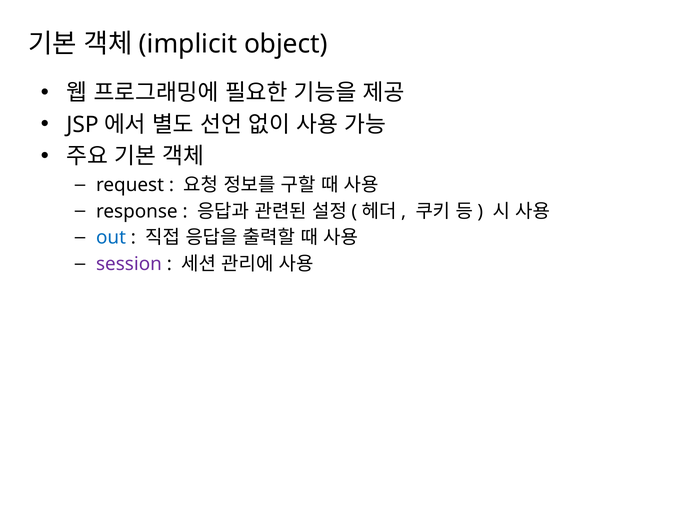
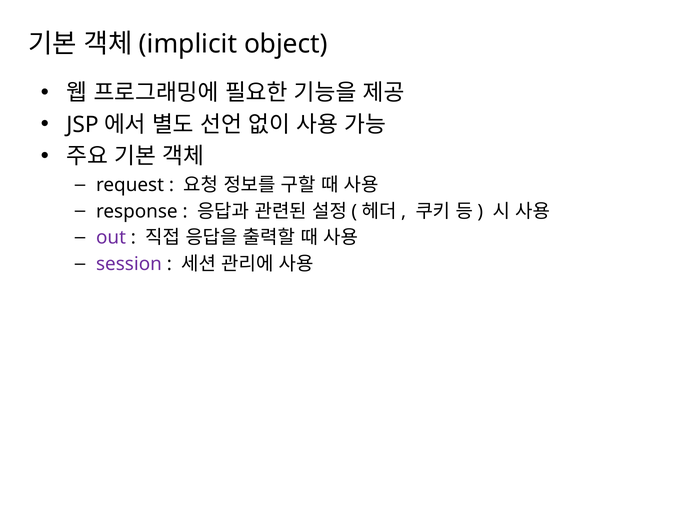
out colour: blue -> purple (111, 238)
